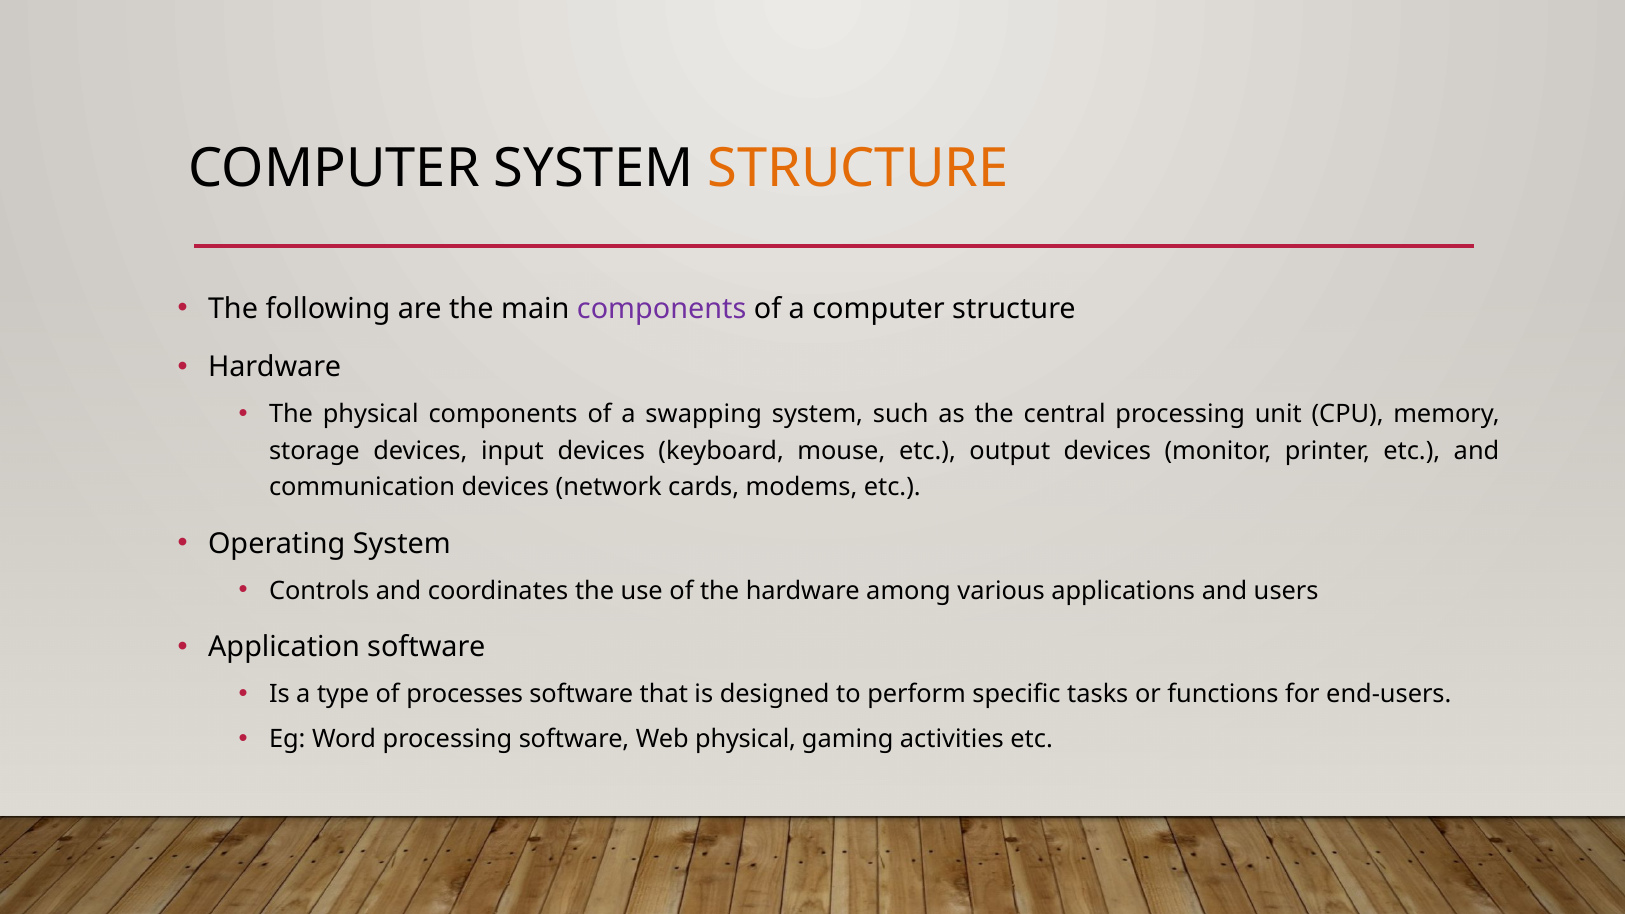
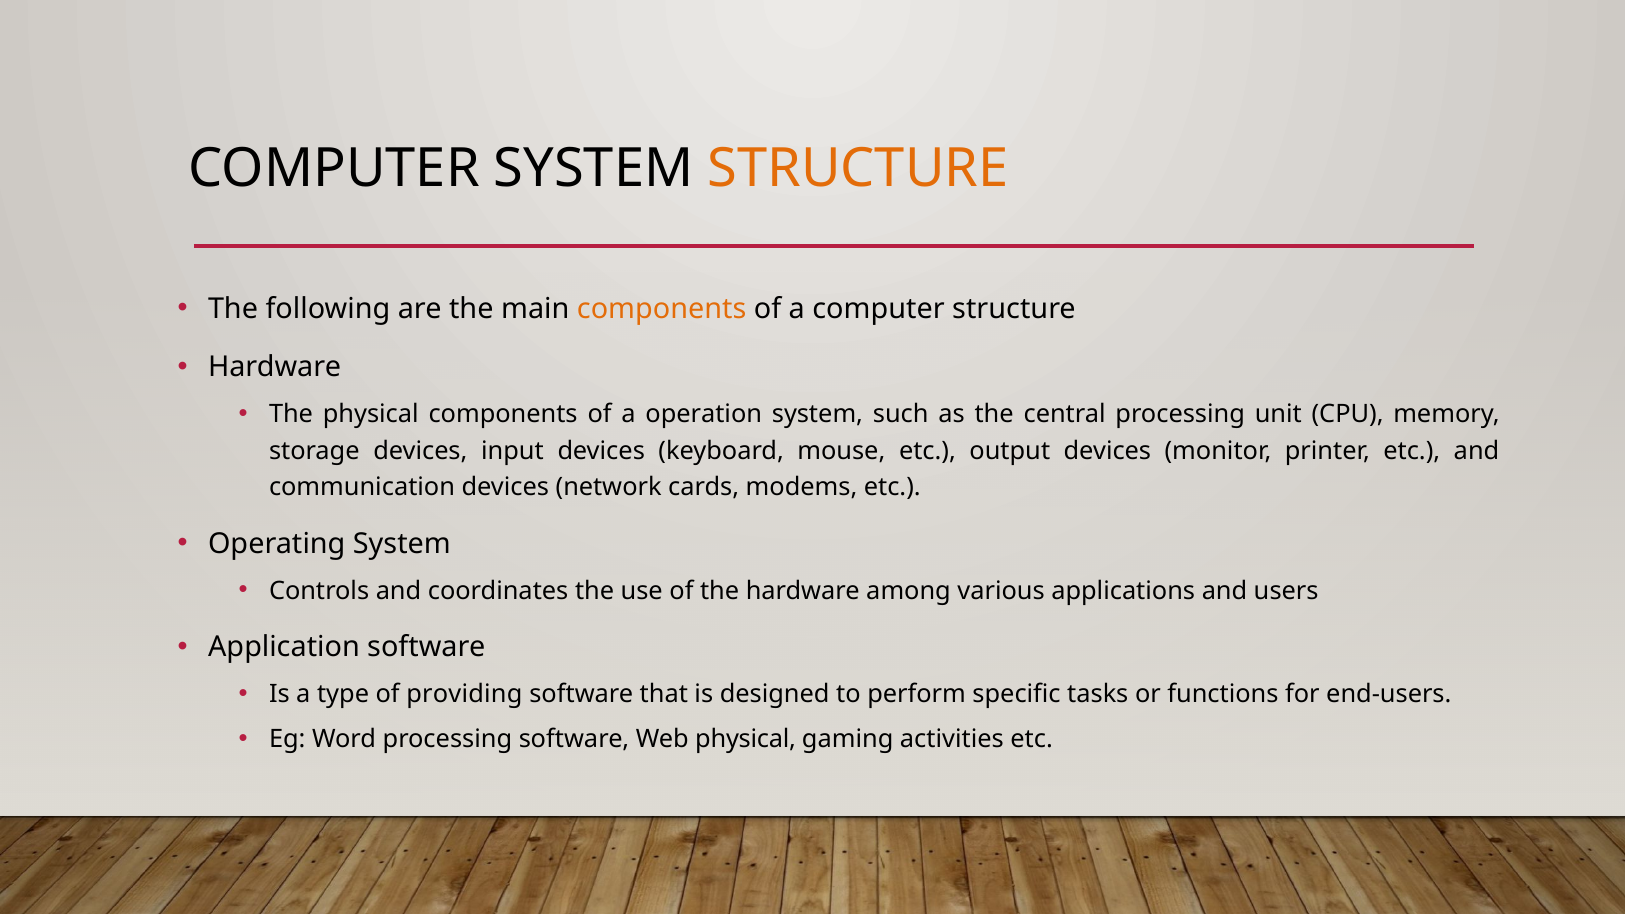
components colour: purple -> orange (662, 309)
swapping: swapping -> operation (704, 414)
processes: processes -> providing (464, 694)
